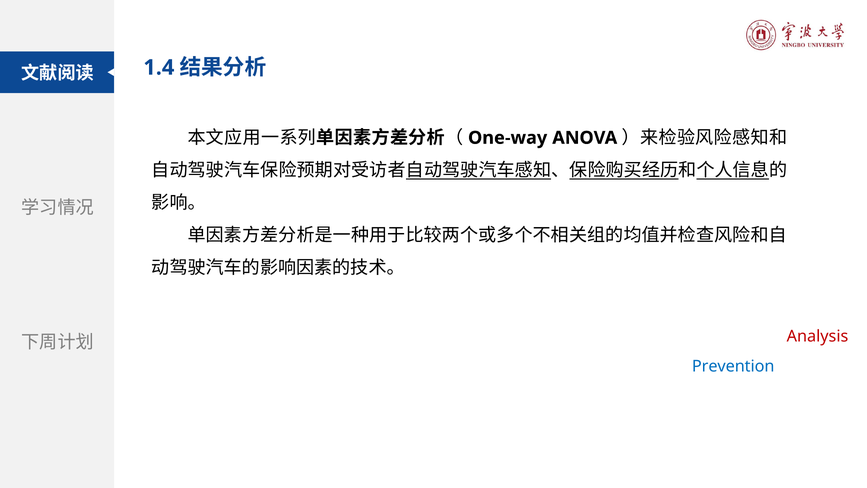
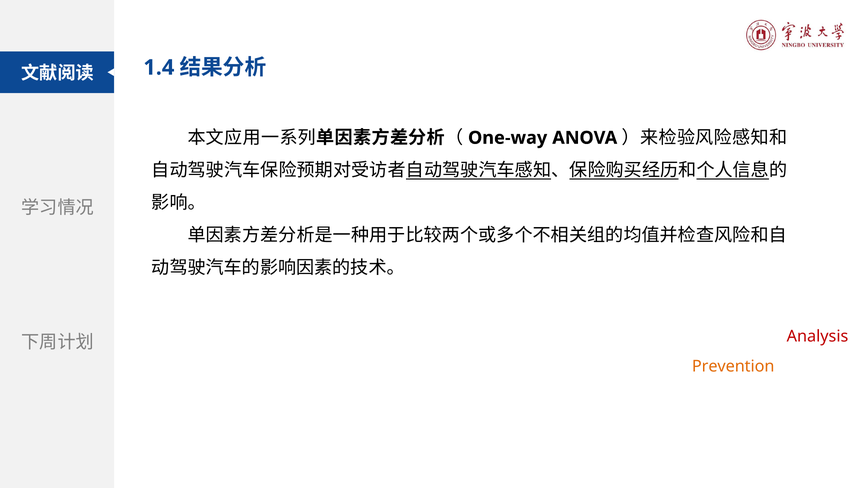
Prevention colour: blue -> orange (733, 366)
